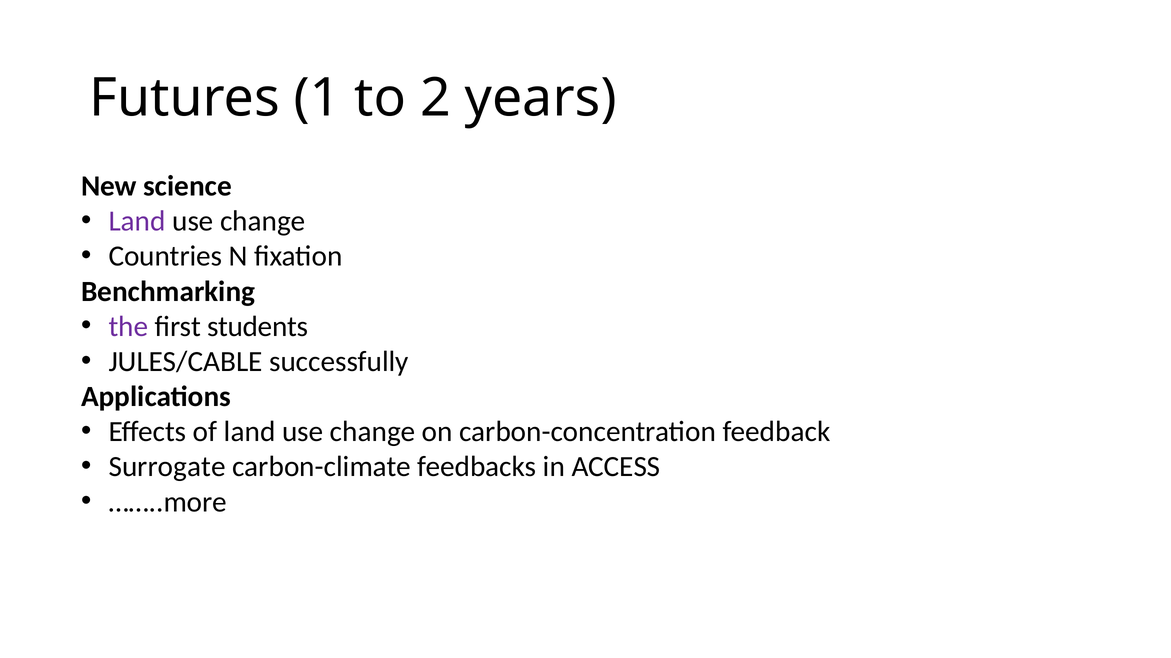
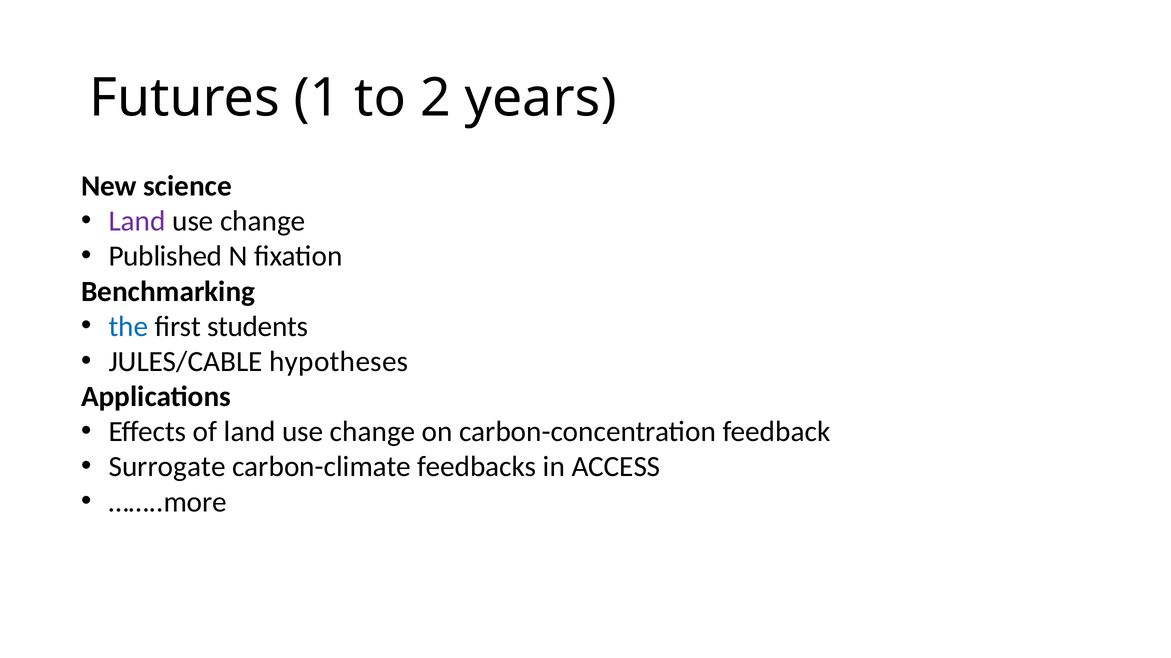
Countries: Countries -> Published (165, 257)
the colour: purple -> blue (128, 327)
successfully: successfully -> hypotheses (339, 362)
